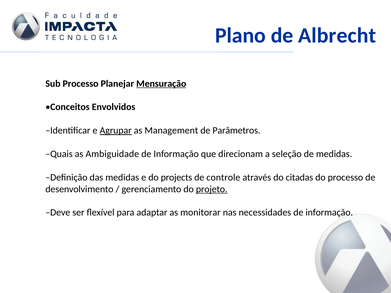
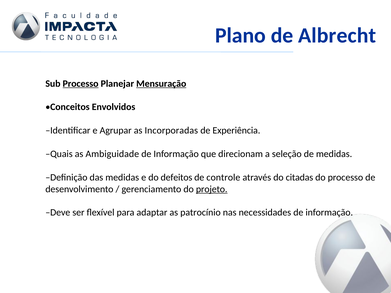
Processo underline: none -> present (81, 84)
Agrupar underline: present -> none (116, 131)
Management: Management -> Incorporadas (171, 131)
Parâmetros: Parâmetros -> Experiência (236, 131)
projects: projects -> defeitos (176, 177)
monitorar: monitorar -> patrocínio (200, 213)
